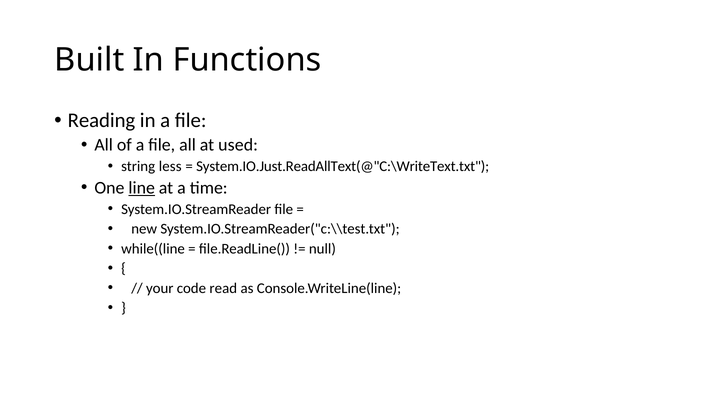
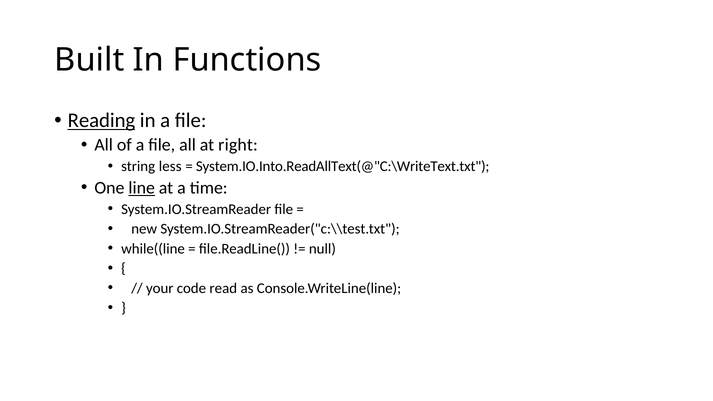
Reading underline: none -> present (101, 121)
used: used -> right (238, 145)
System.IO.Just.ReadAllText(@"C:\WriteText.txt: System.IO.Just.ReadAllText(@"C:\WriteText.txt -> System.IO.Into.ReadAllText(@"C:\WriteText.txt (343, 166)
